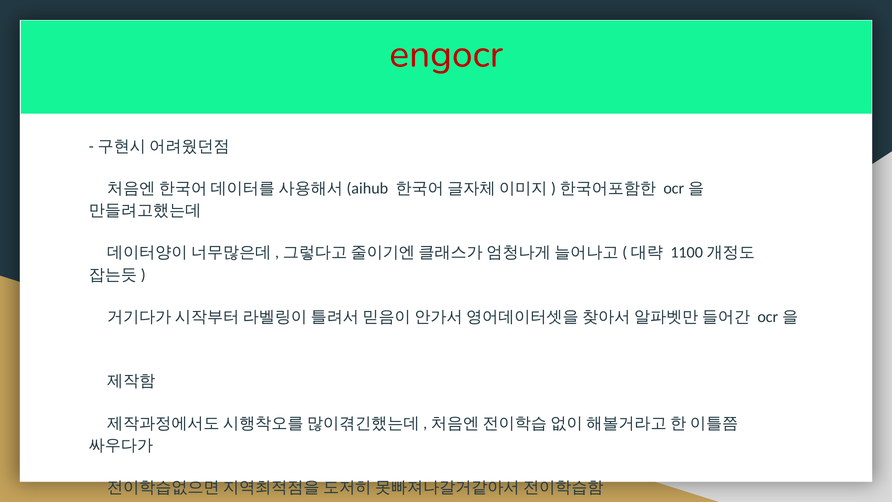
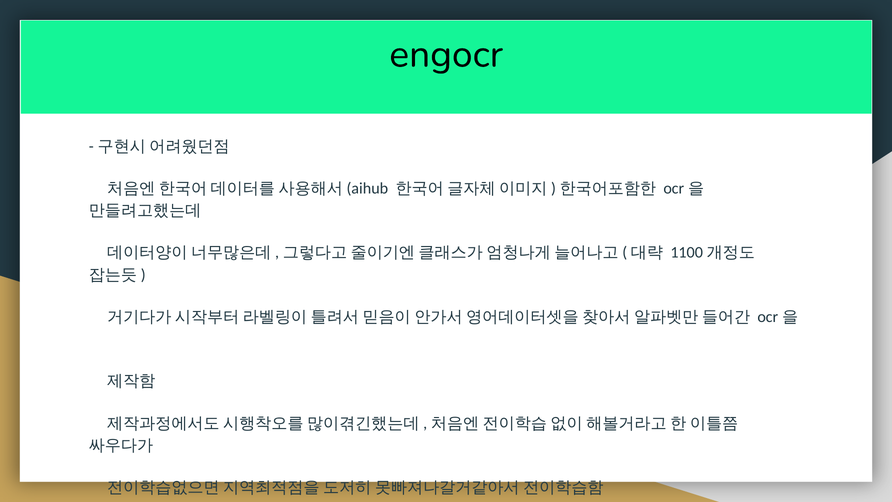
engocr colour: red -> black (446, 54)
